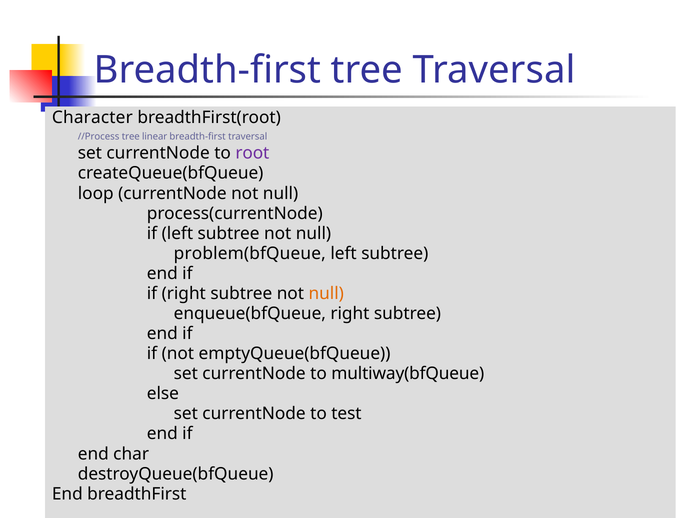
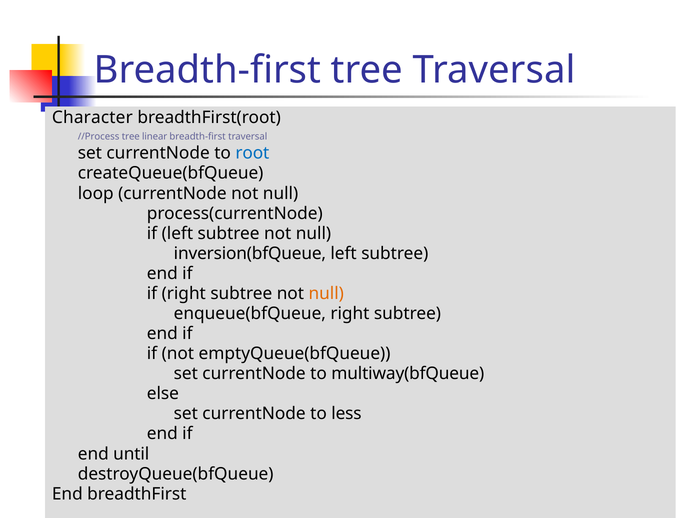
root colour: purple -> blue (252, 153)
problem(bfQueue: problem(bfQueue -> inversion(bfQueue (250, 253)
test: test -> less (346, 413)
char: char -> until (131, 453)
